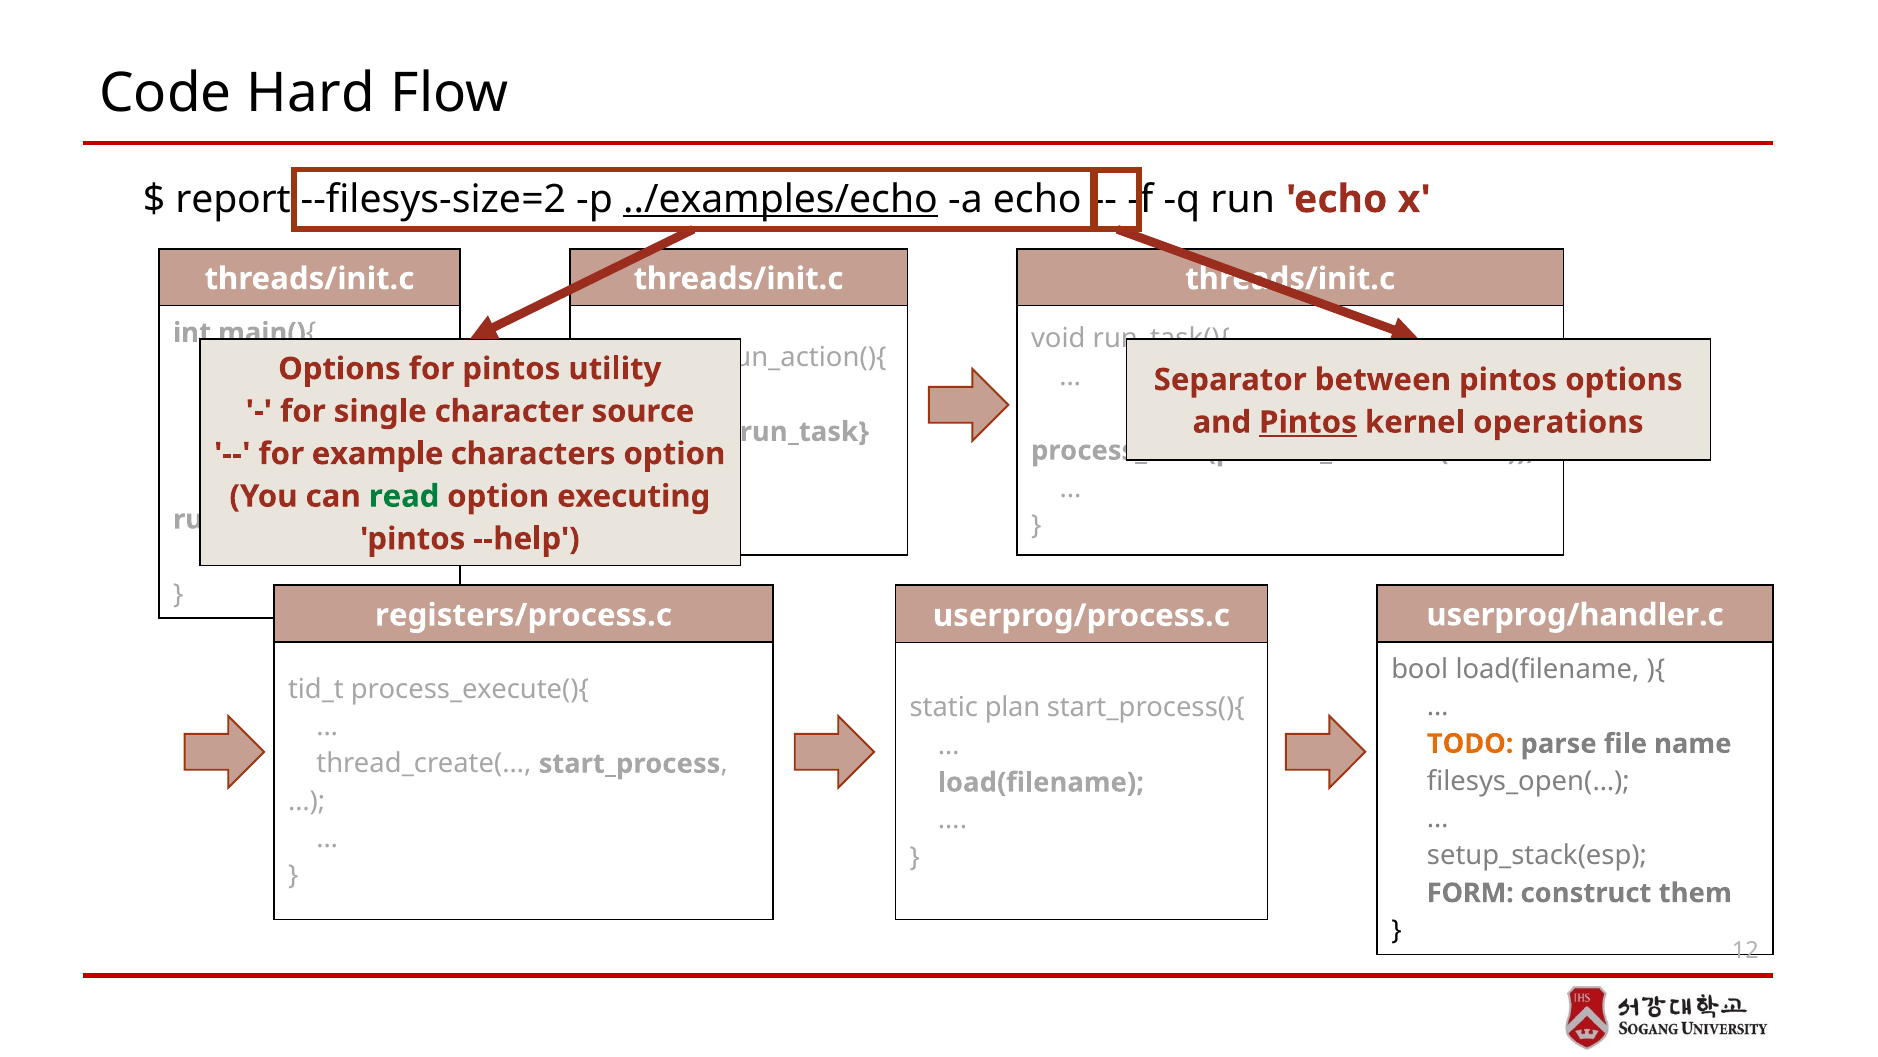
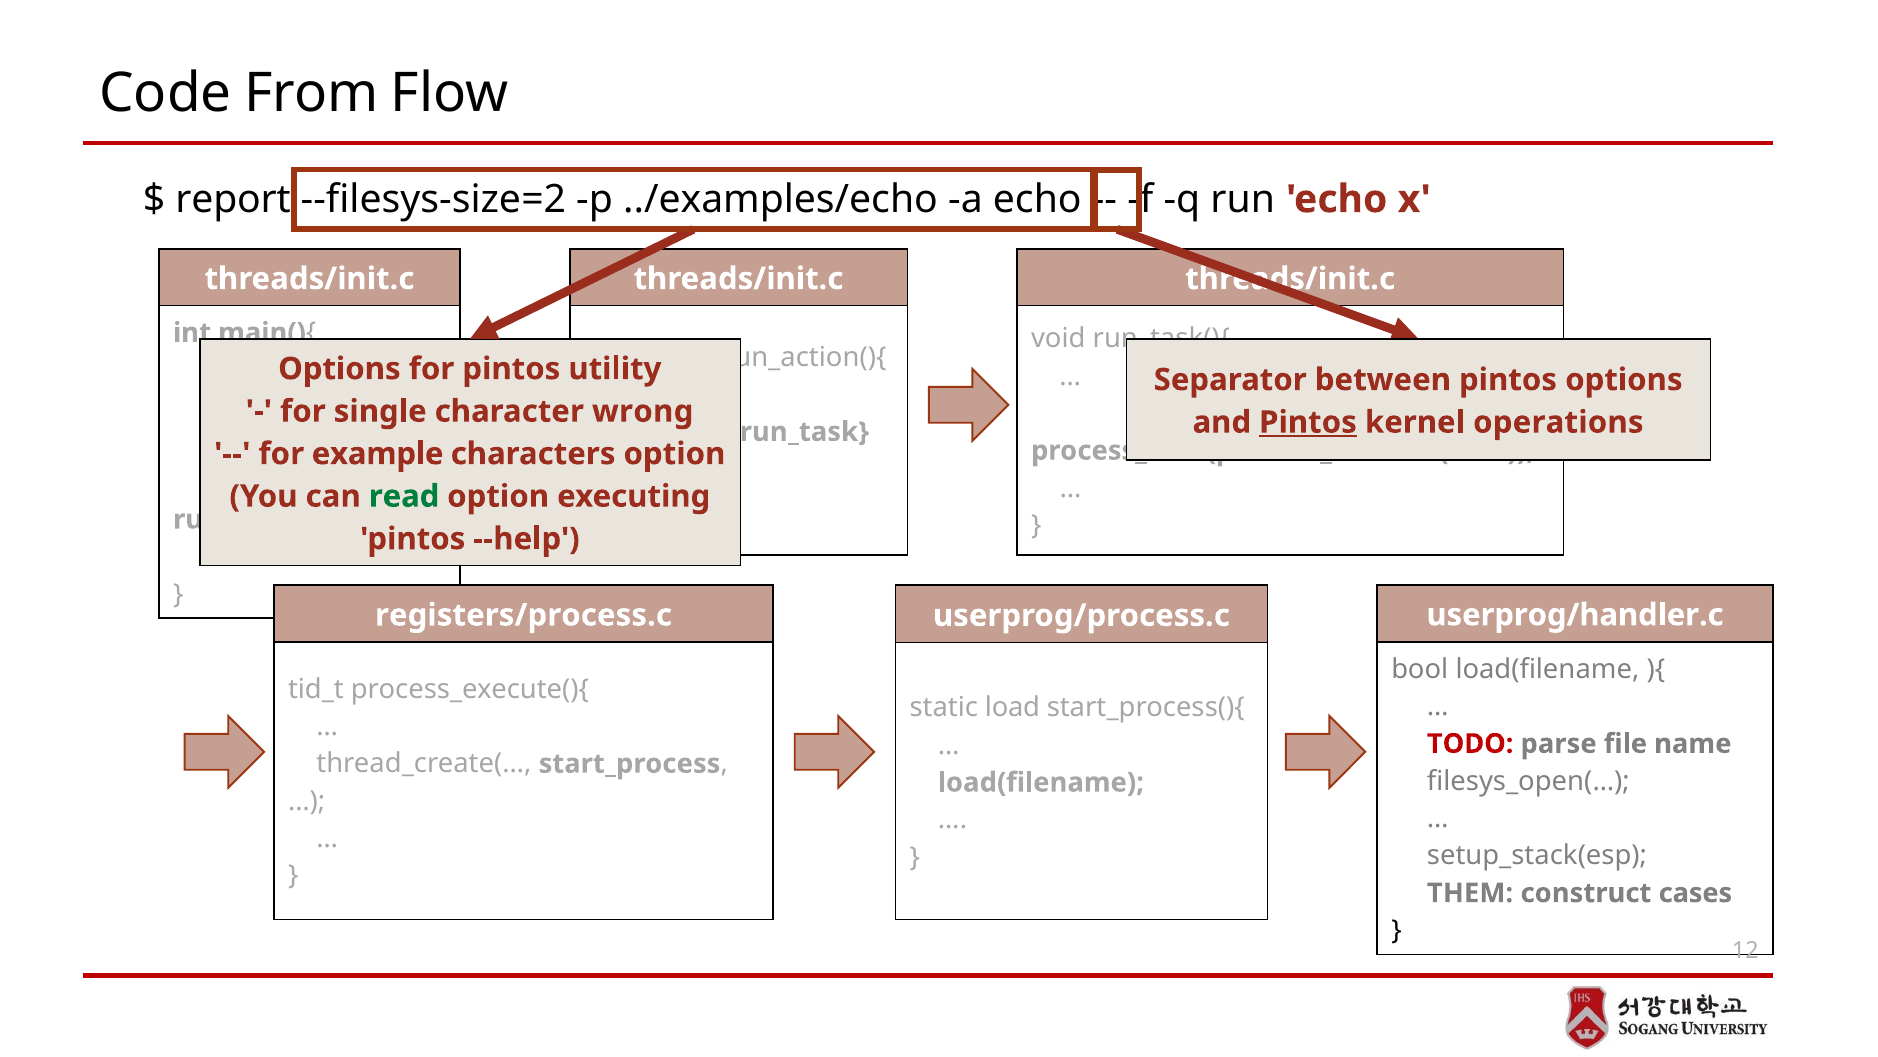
Hard: Hard -> From (312, 94)
../examples/echo underline: present -> none (780, 199)
source: source -> wrong (643, 411)
plan: plan -> load (1013, 707)
TODO colour: orange -> red (1470, 743)
FORM: FORM -> THEM (1470, 893)
them: them -> cases (1695, 893)
